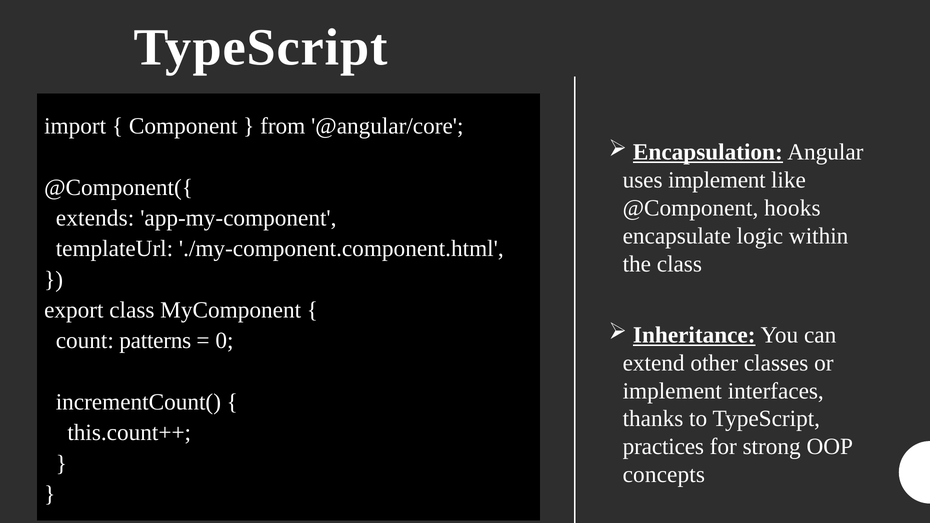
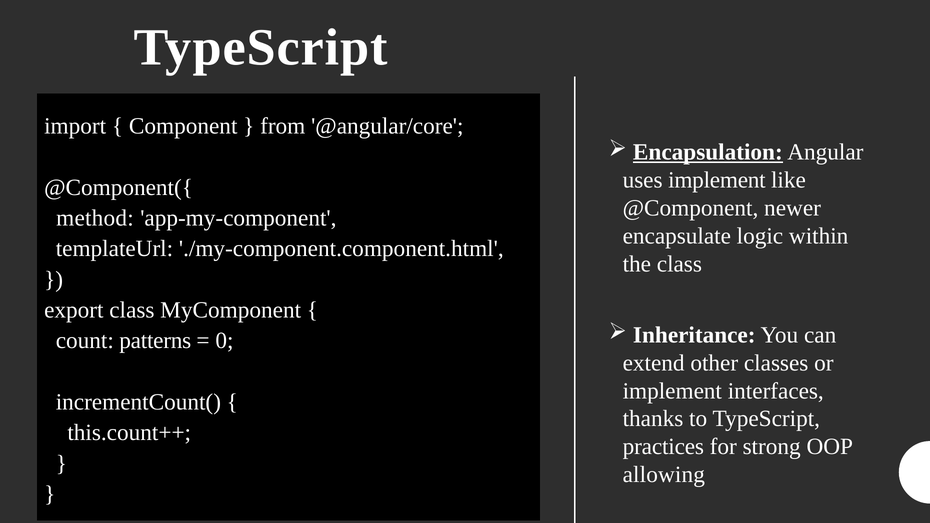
hooks: hooks -> newer (793, 208)
extends: extends -> method (95, 218)
Inheritance underline: present -> none (694, 335)
concepts: concepts -> allowing (664, 475)
